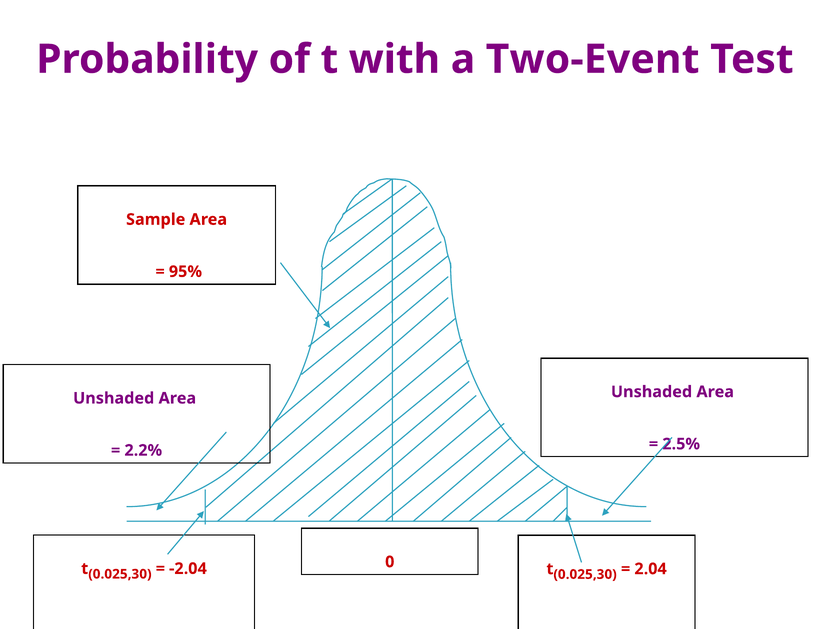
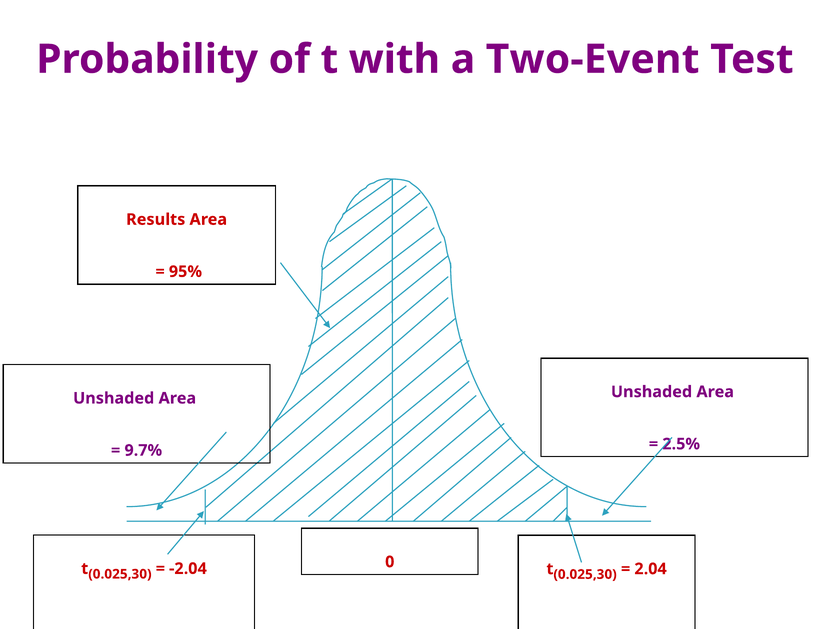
Sample: Sample -> Results (156, 220)
2.2%: 2.2% -> 9.7% (143, 451)
